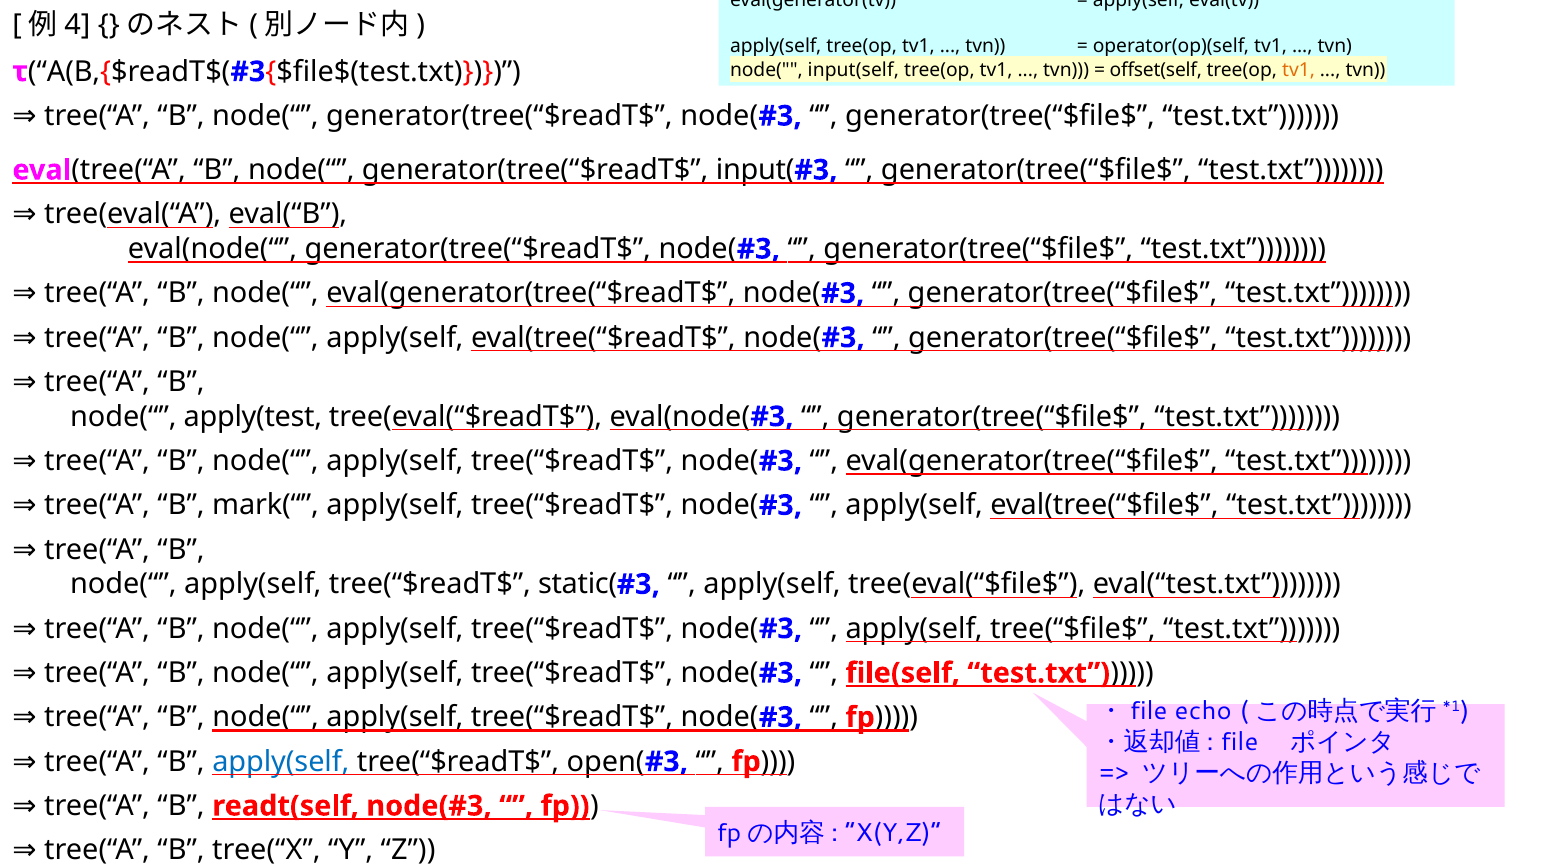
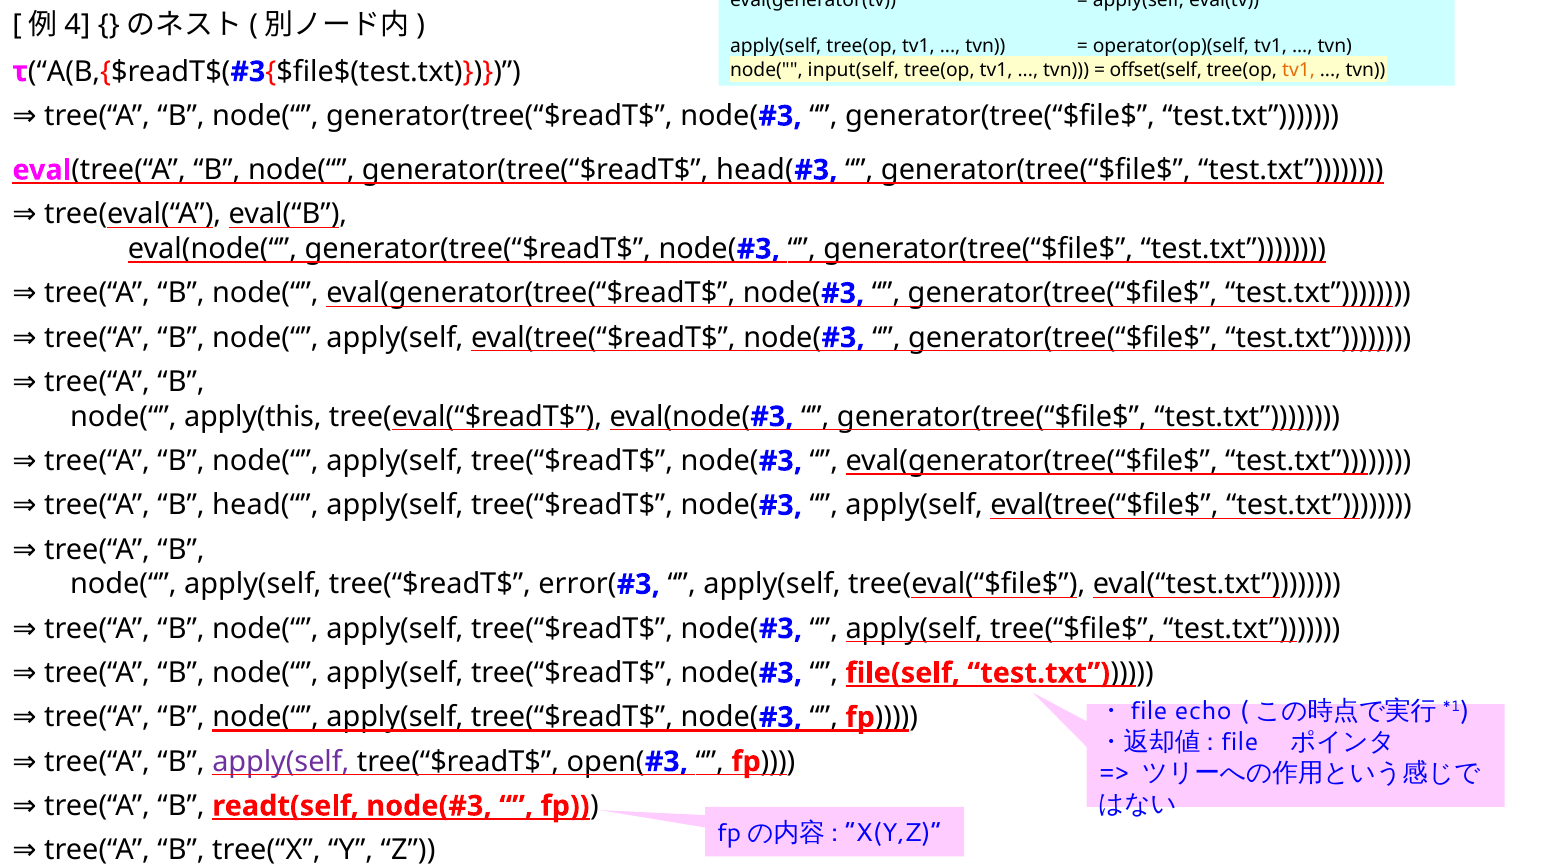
input(: input( -> head( (755, 170)
apply(test: apply(test -> apply(this (253, 417)
mark(“: mark(“ -> head(“ (265, 505)
static(: static( -> error( (577, 584)
apply(self colour: blue -> purple (281, 761)
